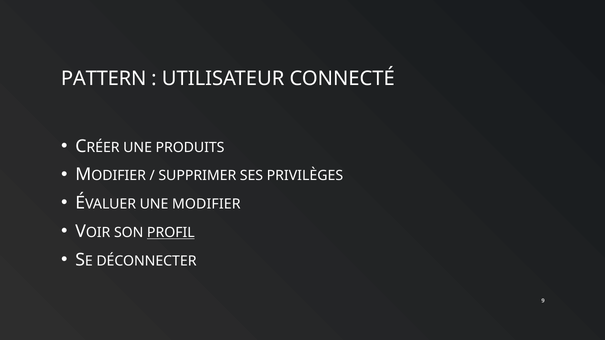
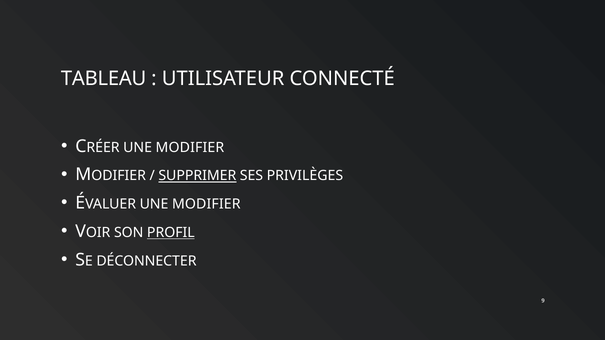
PATTERN: PATTERN -> TABLEAU (104, 79)
PRODUITS: PRODUITS -> MODIFIER (190, 148)
SUPPRIMER underline: none -> present (197, 176)
